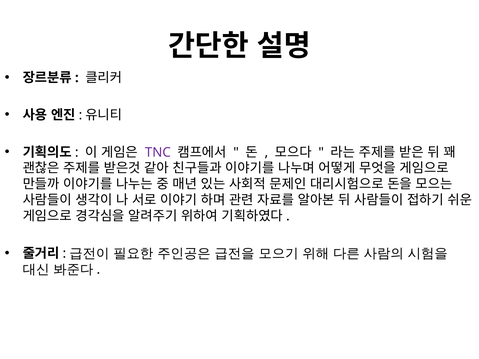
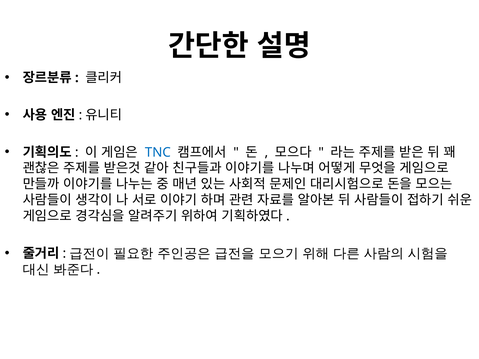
TNC colour: purple -> blue (158, 152)
